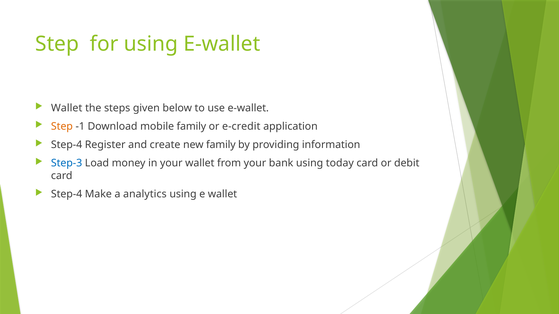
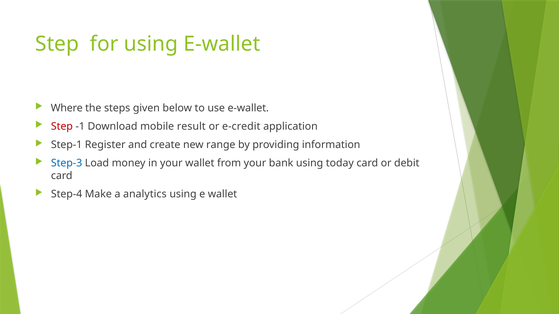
Wallet: Wallet -> Where (67, 108)
Step colour: orange -> red (62, 127)
mobile family: family -> result (191, 127)
Step-4: Step-4 -> Step-1 (67, 145)
new family: family -> range (221, 145)
